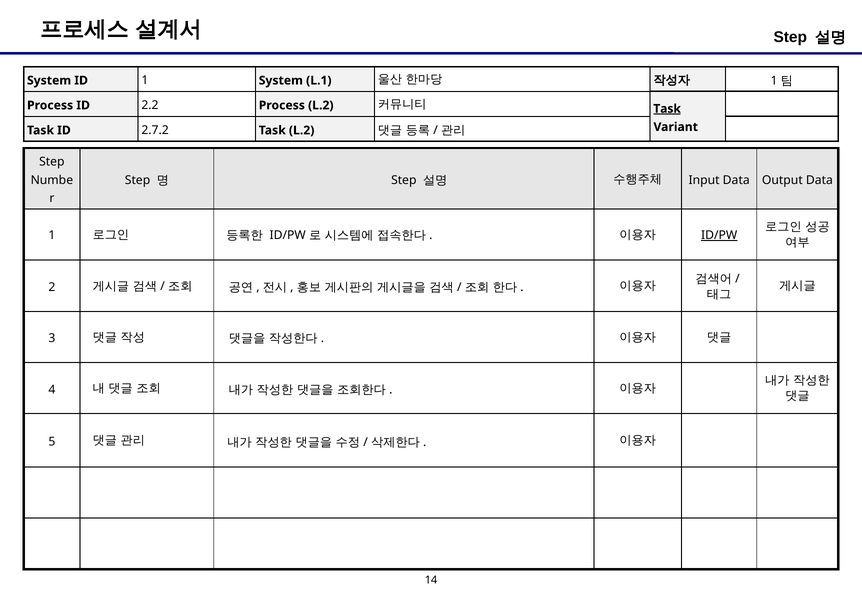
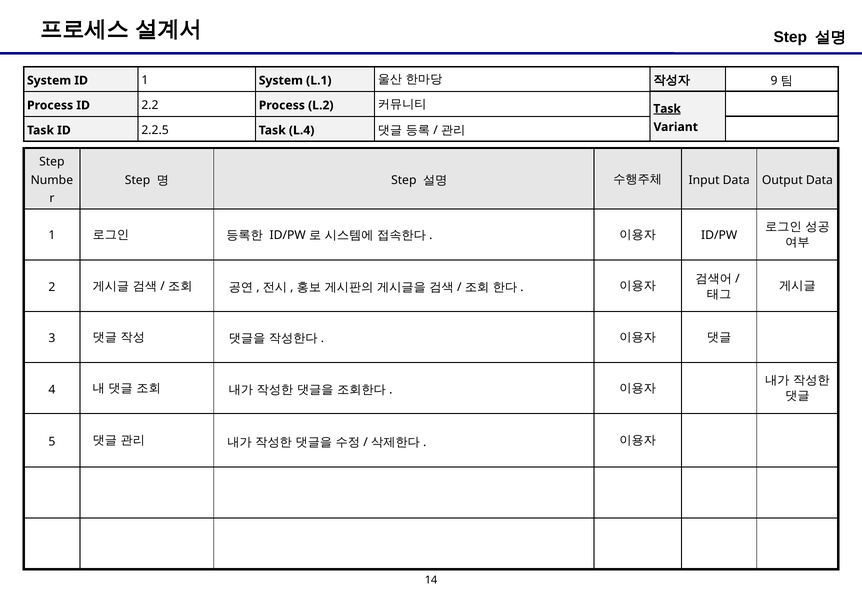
1: 1 -> 9 (774, 80)
2.7.2: 2.7.2 -> 2.2.5 (155, 130)
Task L.2: L.2 -> L.4 (302, 130)
ID/PW underline: present -> none (719, 235)
